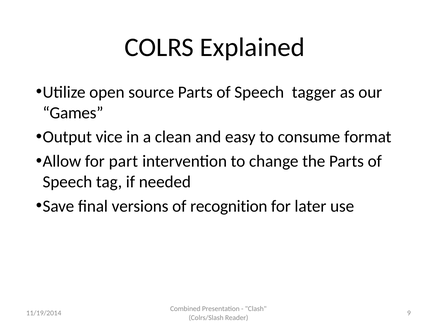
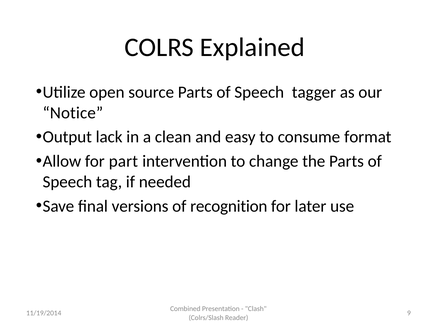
Games: Games -> Notice (73, 113)
vice: vice -> lack (109, 137)
